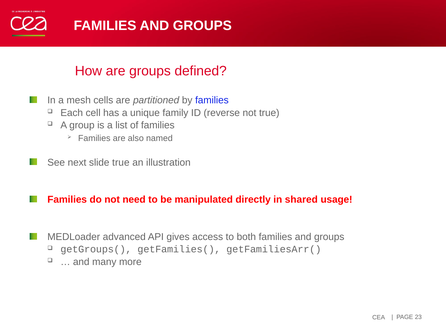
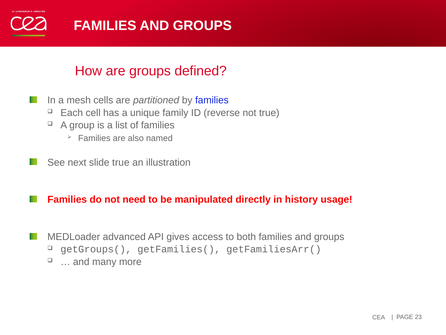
shared: shared -> history (301, 199)
